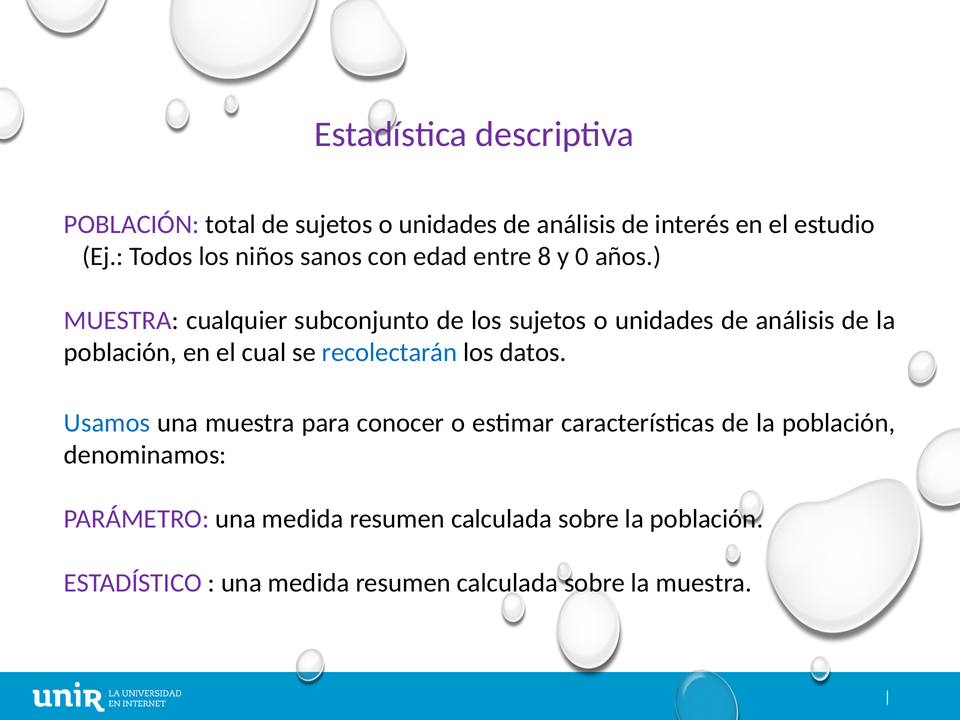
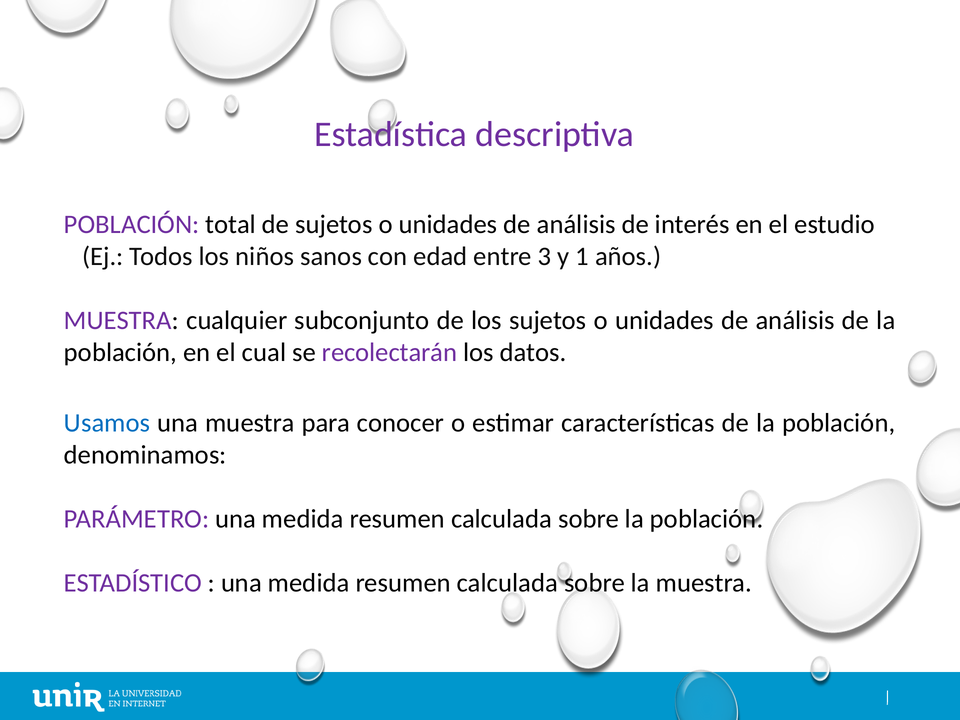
8: 8 -> 3 (545, 257)
0: 0 -> 1 (582, 257)
recolectarán colour: blue -> purple (390, 353)
